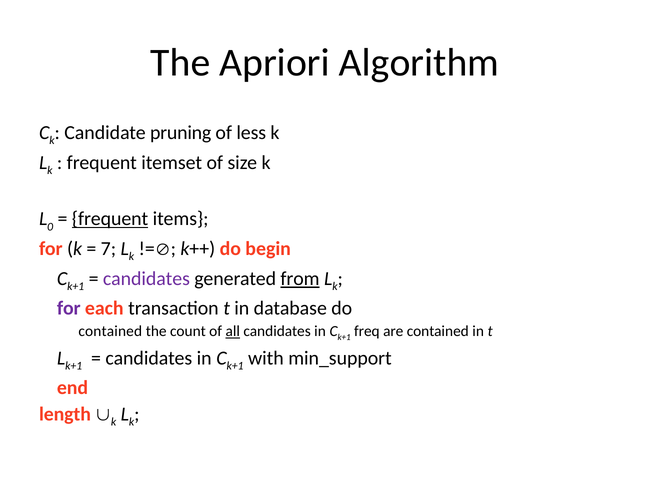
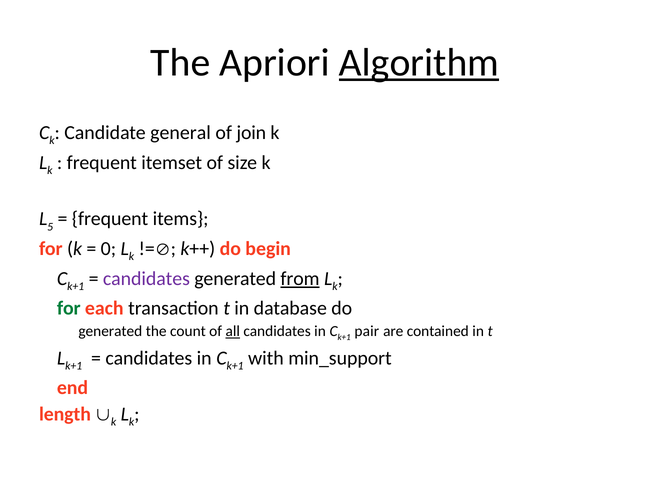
Algorithm underline: none -> present (419, 63)
pruning: pruning -> general (181, 133)
less: less -> join (251, 133)
0: 0 -> 5 (50, 227)
frequent underline: present -> none (110, 219)
7: 7 -> 0 (108, 249)
for colour: purple -> green (69, 309)
contained: contained -> generated (110, 332)
freq: freq -> pair (367, 332)
